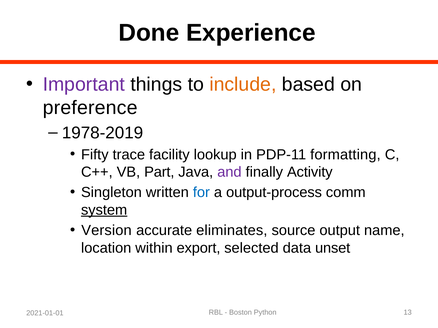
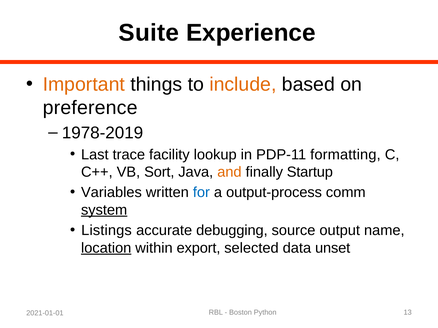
Done: Done -> Suite (149, 33)
Important colour: purple -> orange (84, 85)
Fifty: Fifty -> Last (95, 155)
Part: Part -> Sort (159, 172)
and colour: purple -> orange (229, 172)
Activity: Activity -> Startup (310, 172)
Singleton: Singleton -> Variables (111, 193)
Version: Version -> Listings (107, 231)
eliminates: eliminates -> debugging (232, 231)
location underline: none -> present (106, 248)
